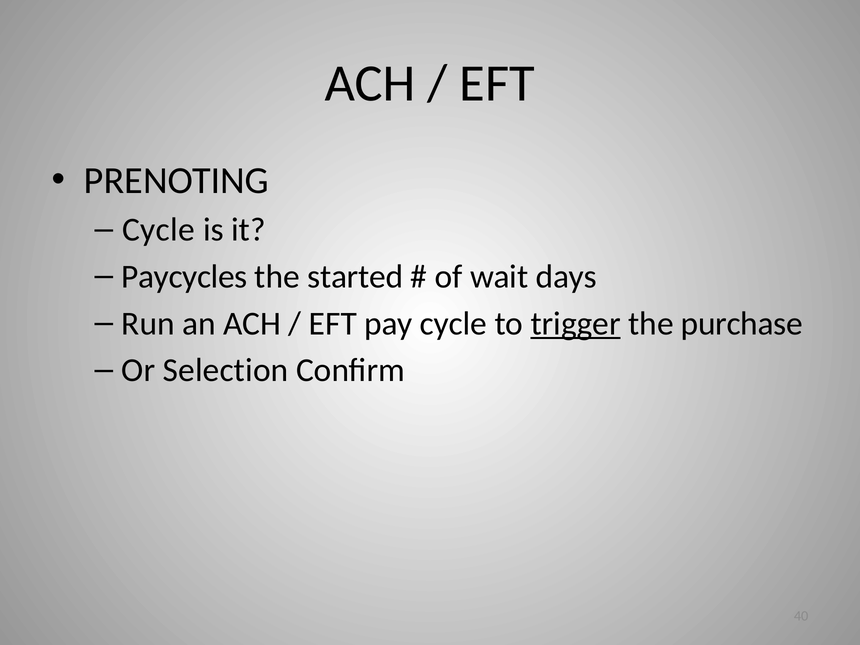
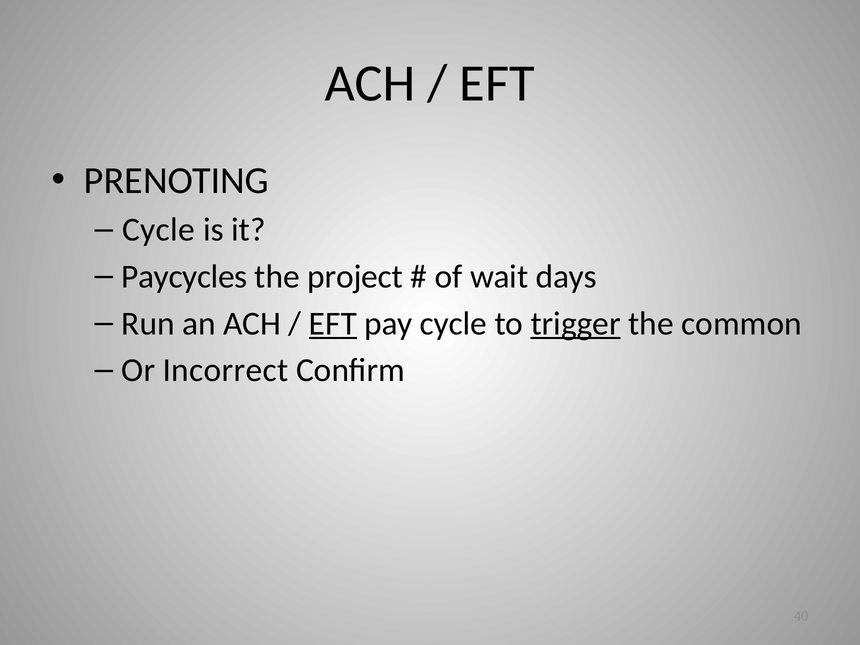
started: started -> project (355, 277)
EFT underline: none -> present (333, 324)
purchase: purchase -> common (742, 324)
Selection: Selection -> Incorrect (226, 370)
